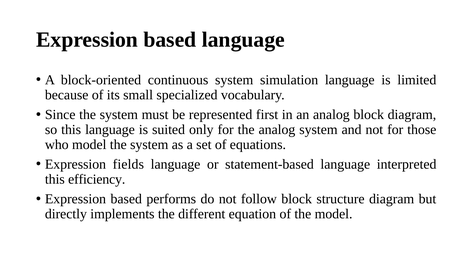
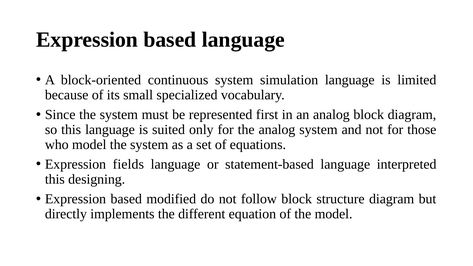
efficiency: efficiency -> designing (97, 179)
performs: performs -> modified (171, 199)
